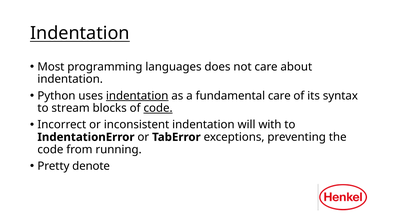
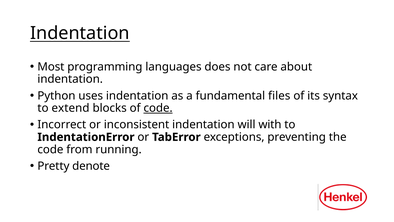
indentation underline: present -> none (137, 96)
fundamental care: care -> files (279, 96)
stream: stream -> extend (70, 108)
